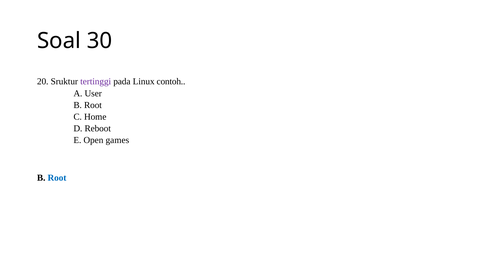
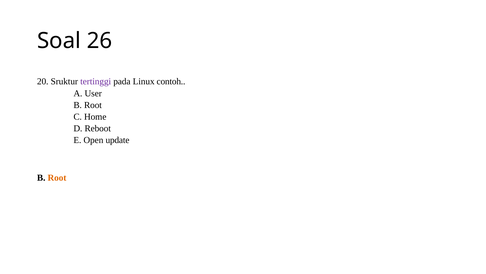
30: 30 -> 26 (99, 41)
games: games -> update (117, 140)
Root colour: blue -> orange (57, 177)
